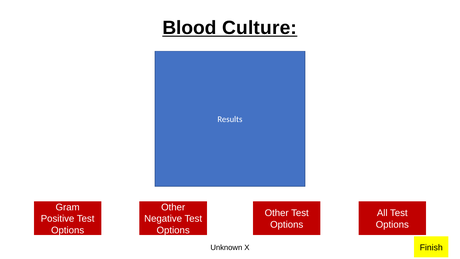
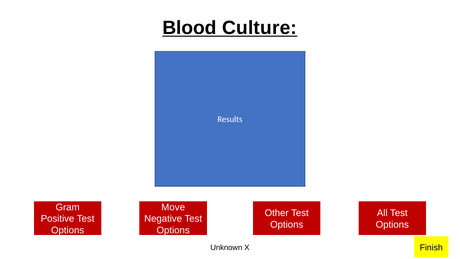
Other: Other -> Move (173, 207)
